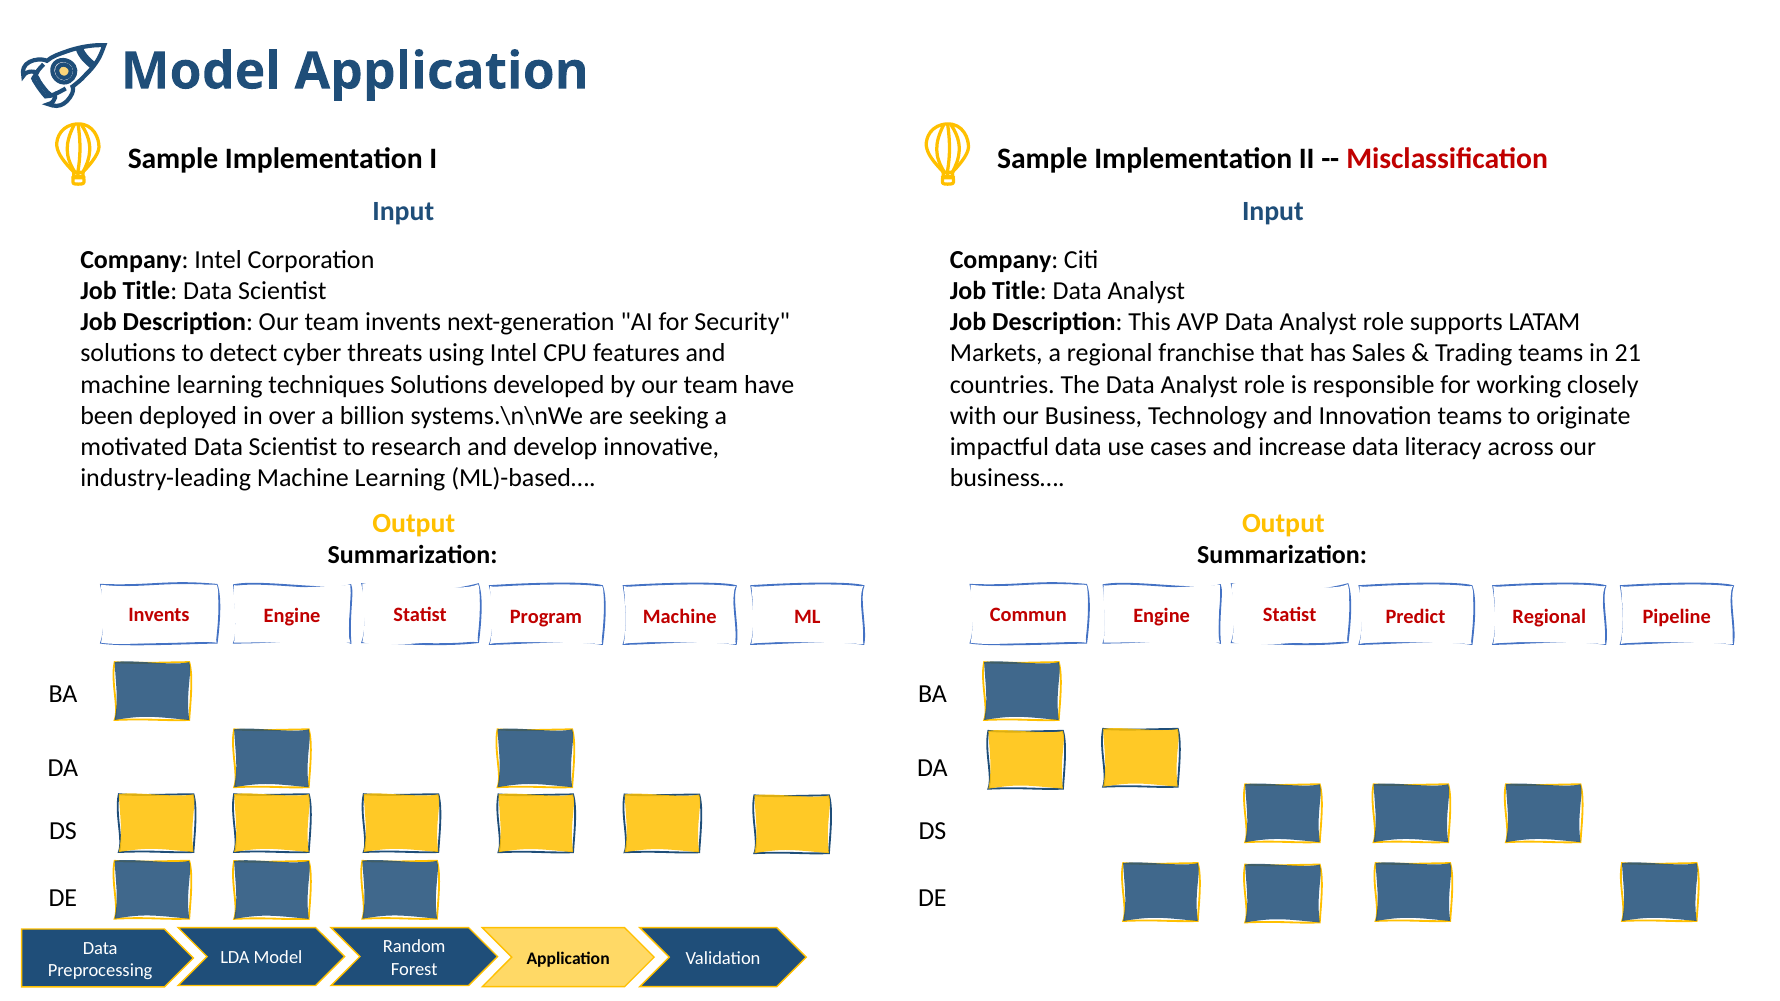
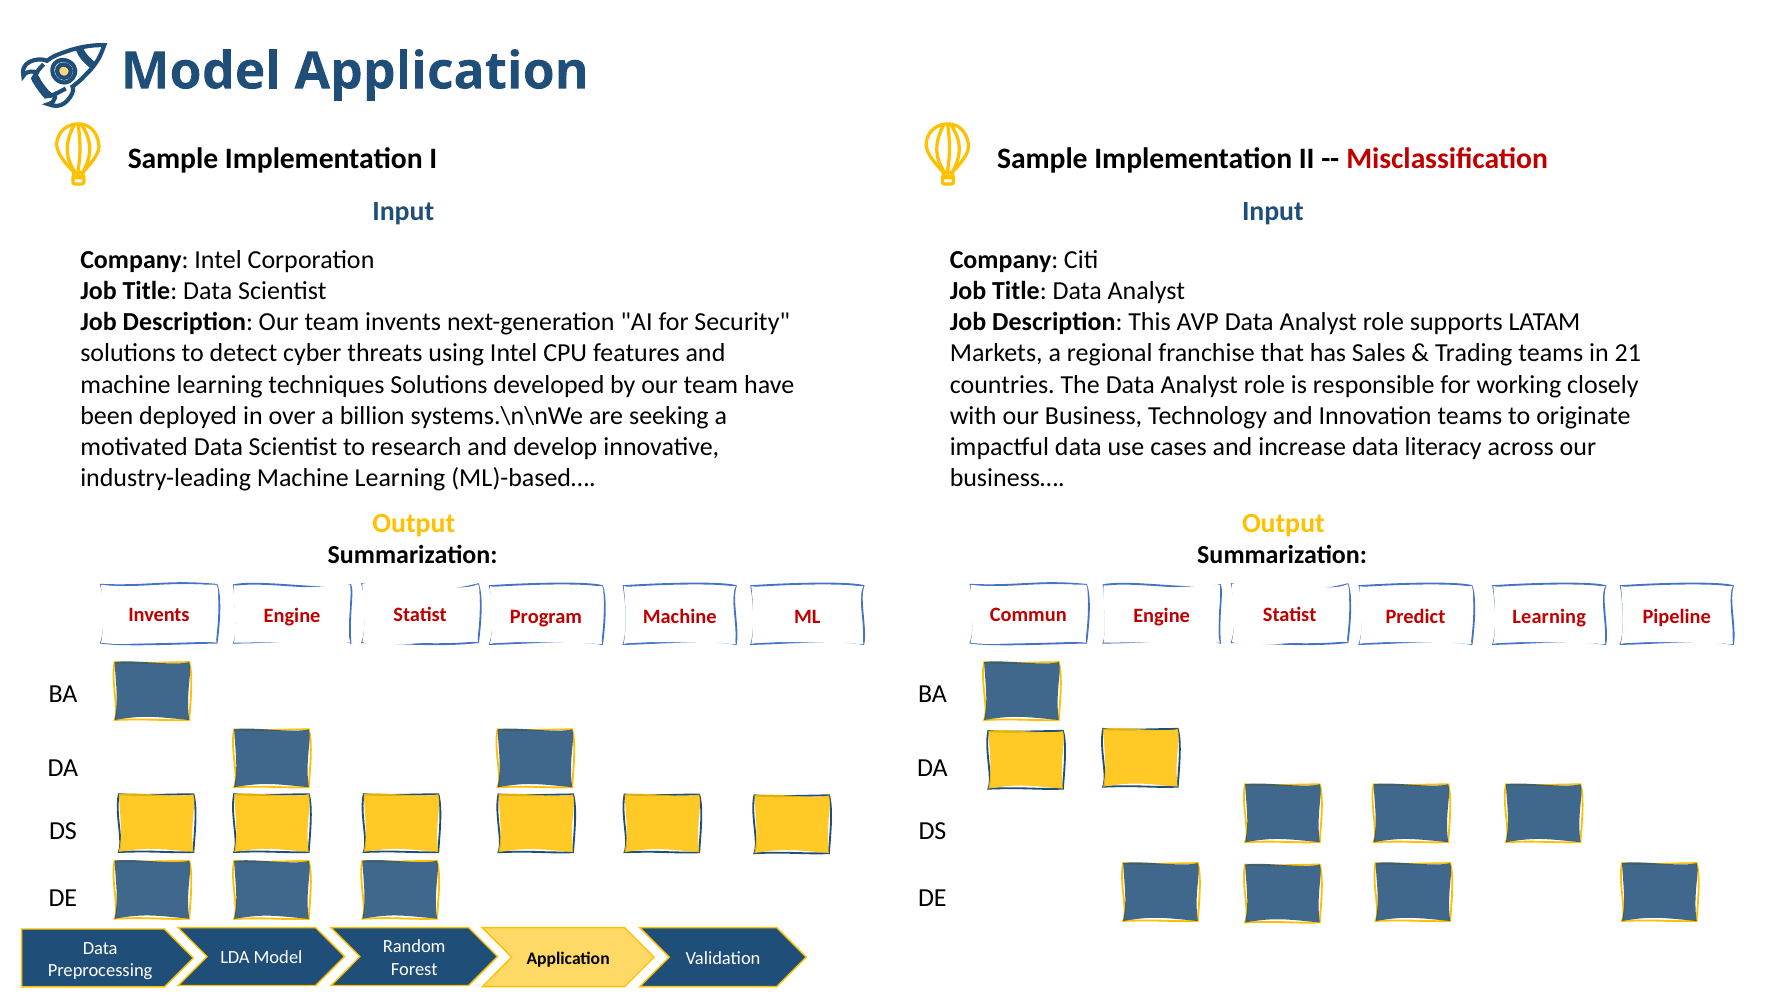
Predict Regional: Regional -> Learning (1549, 617)
